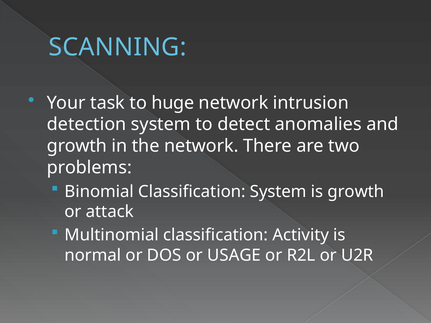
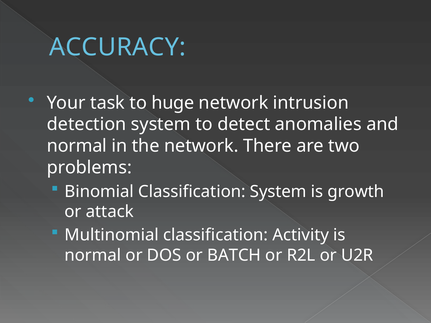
SCANNING: SCANNING -> ACCURACY (118, 47)
growth: growth -> normal (77, 146)
USAGE: USAGE -> BATCH (234, 255)
